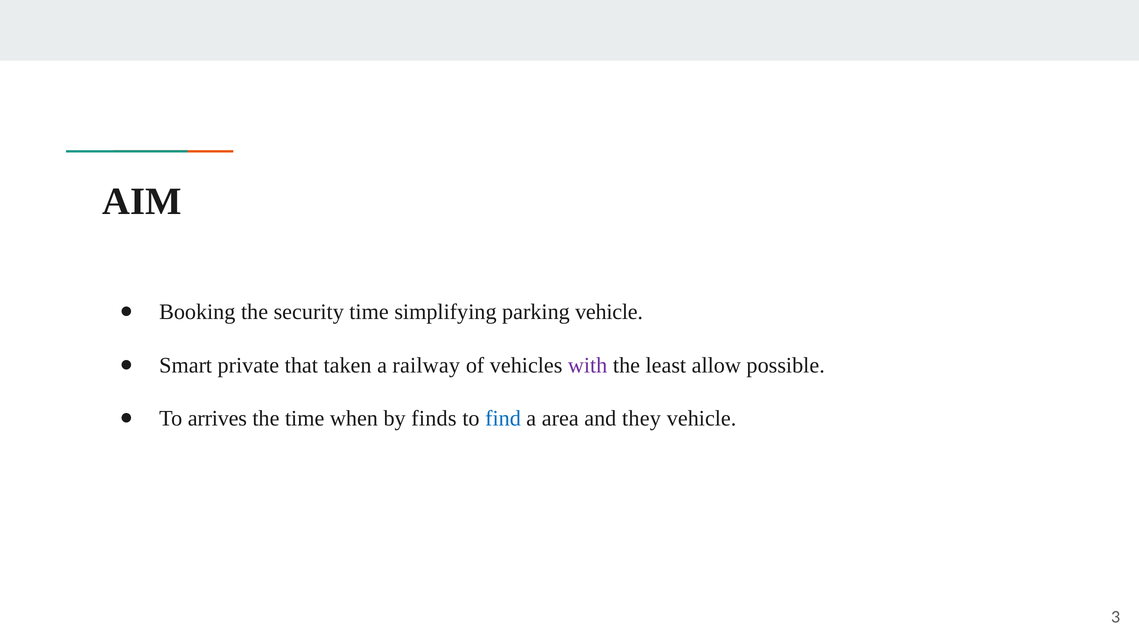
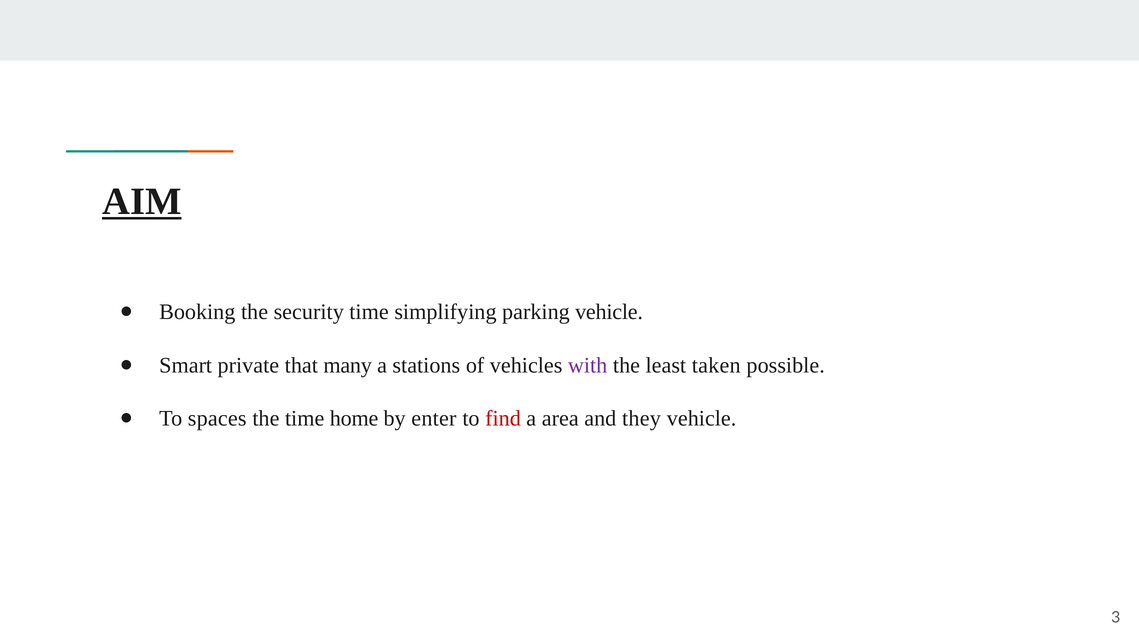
AIM underline: none -> present (142, 202)
taken: taken -> many (348, 365)
railway: railway -> stations (426, 365)
allow: allow -> taken (716, 365)
arrives: arrives -> spaces (217, 418)
when: when -> home (354, 418)
finds: finds -> enter (434, 418)
find colour: blue -> red (503, 418)
